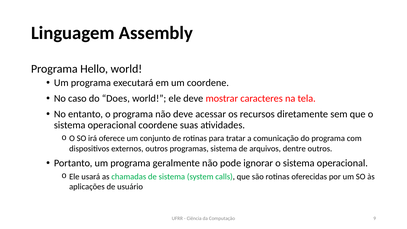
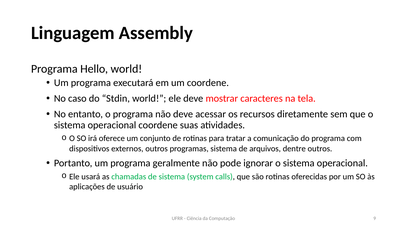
Does: Does -> Stdin (116, 98)
